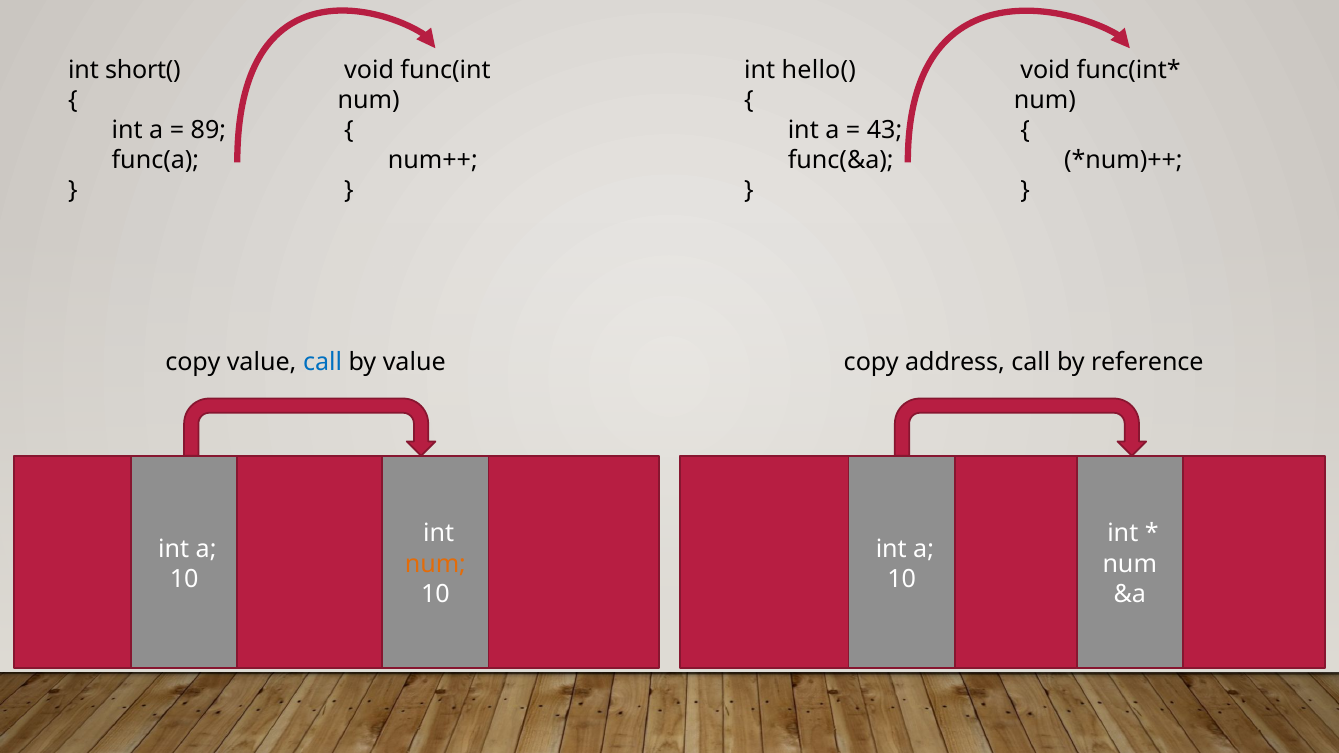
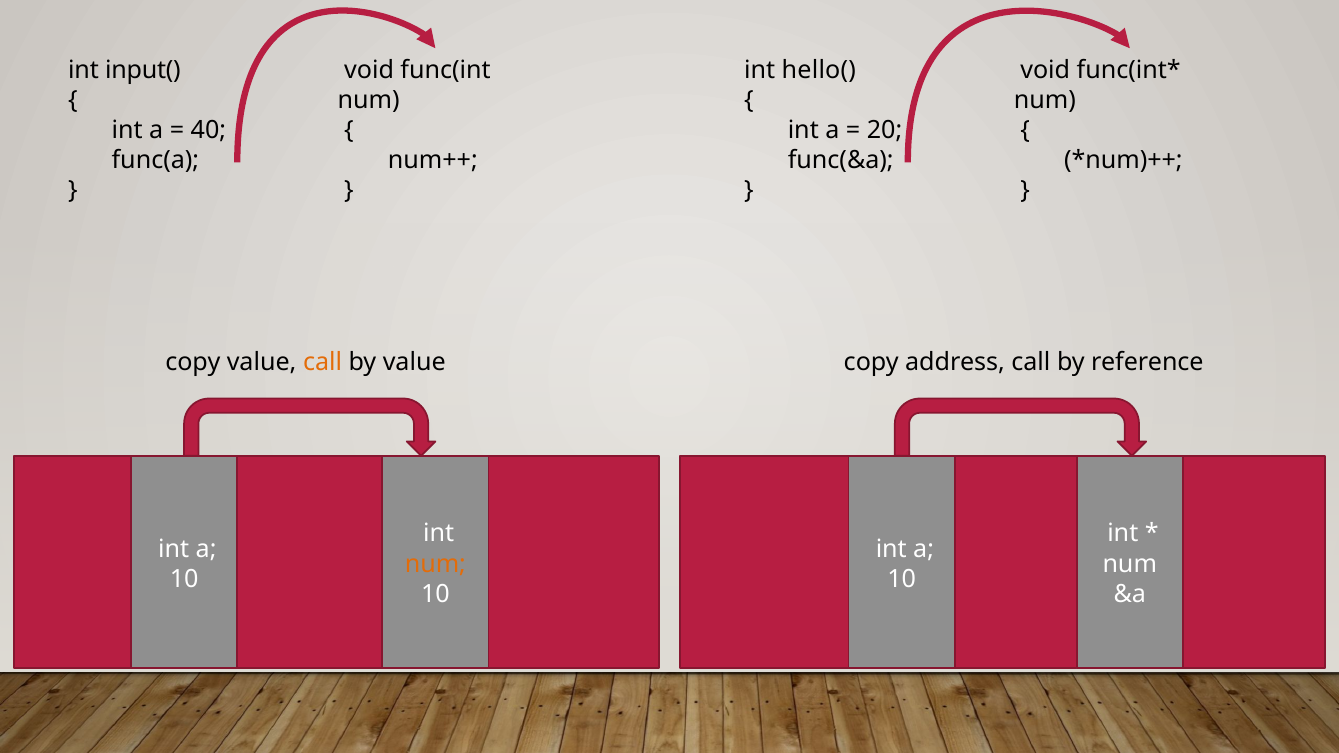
short(: short( -> input( (143, 70)
89: 89 -> 40 (208, 130)
43: 43 -> 20 (885, 130)
call colour: blue -> orange (323, 362)
